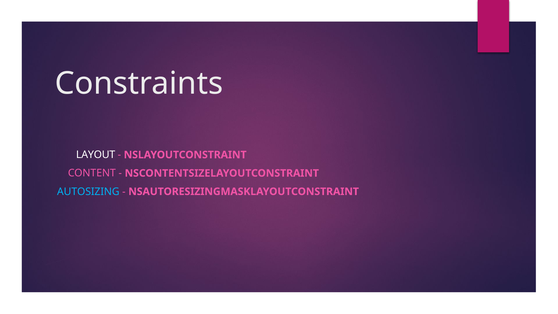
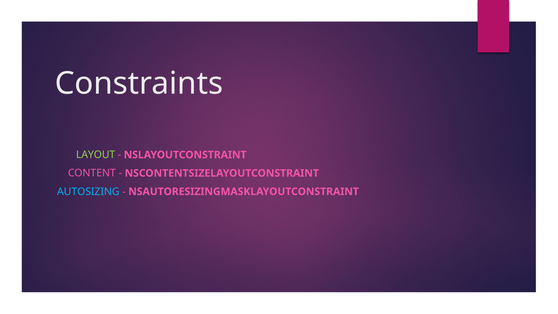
LAYOUT colour: white -> light green (96, 155)
